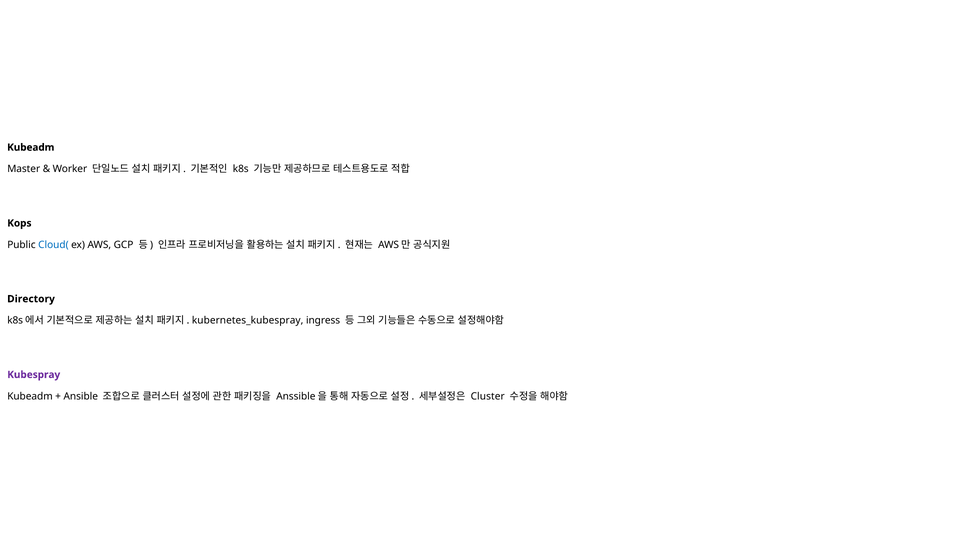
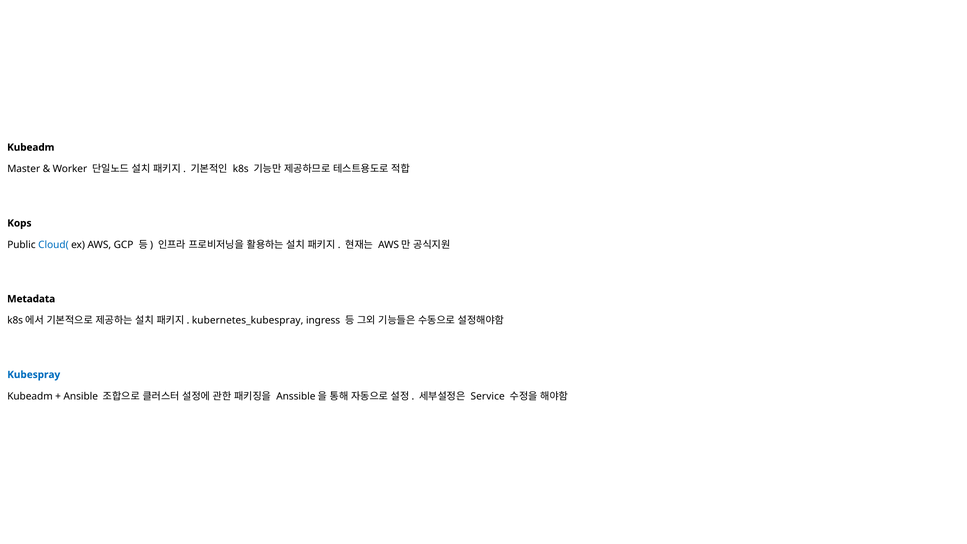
Directory: Directory -> Metadata (31, 299)
Kubespray colour: purple -> blue (34, 375)
Cluster: Cluster -> Service (488, 396)
